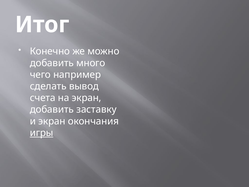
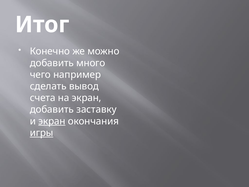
экран underline: none -> present (52, 121)
